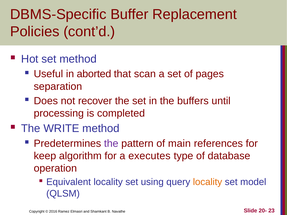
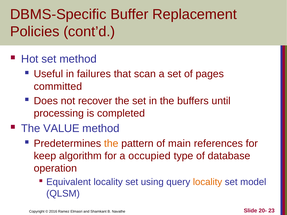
aborted: aborted -> failures (94, 74)
separation: separation -> committed (58, 86)
WRITE: WRITE -> VALUE (61, 129)
the colour: purple -> orange (111, 144)
executes: executes -> occupied (149, 156)
